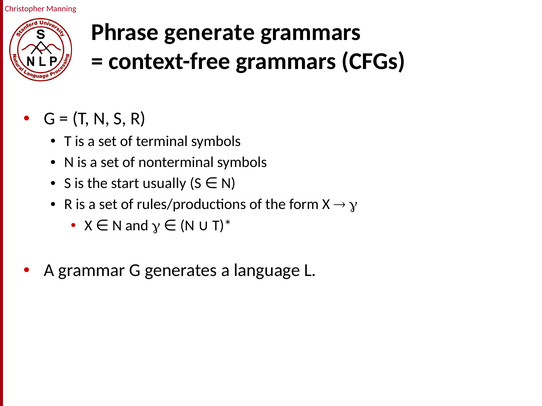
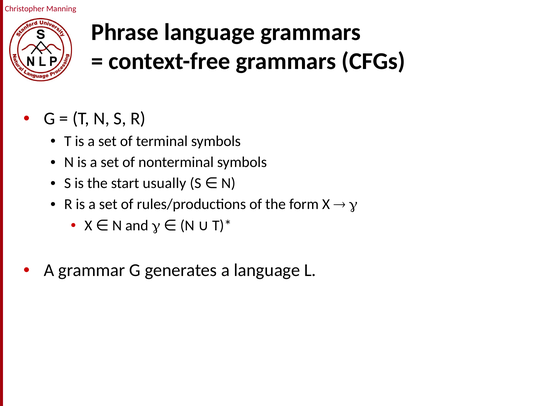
Phrase generate: generate -> language (210, 32)
